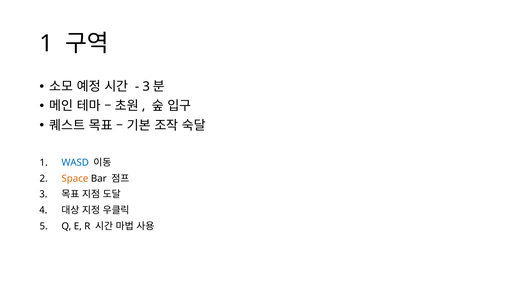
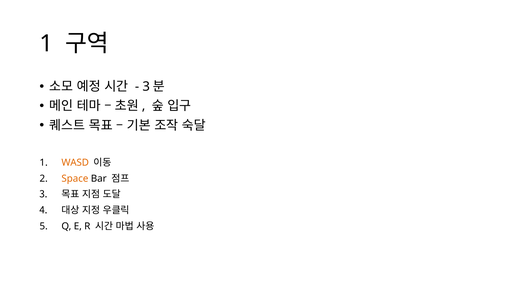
WASD colour: blue -> orange (75, 163)
